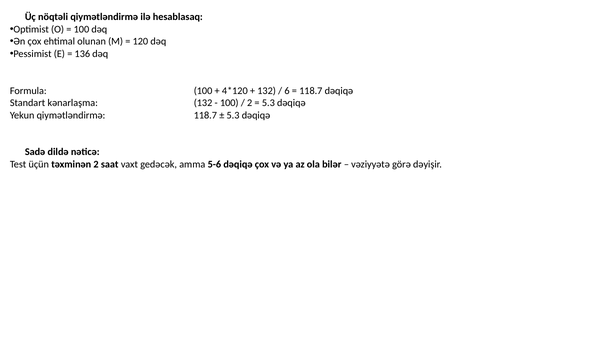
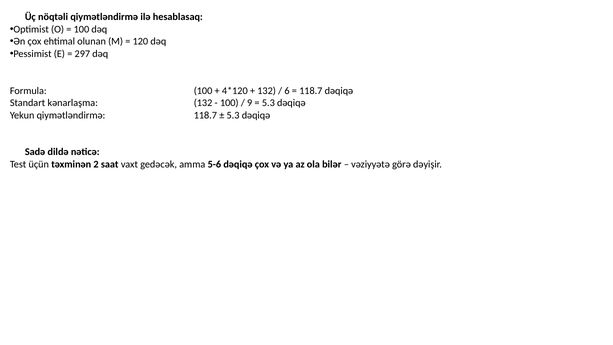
136: 136 -> 297 (82, 54)
2: 2 -> 9 (250, 103)
